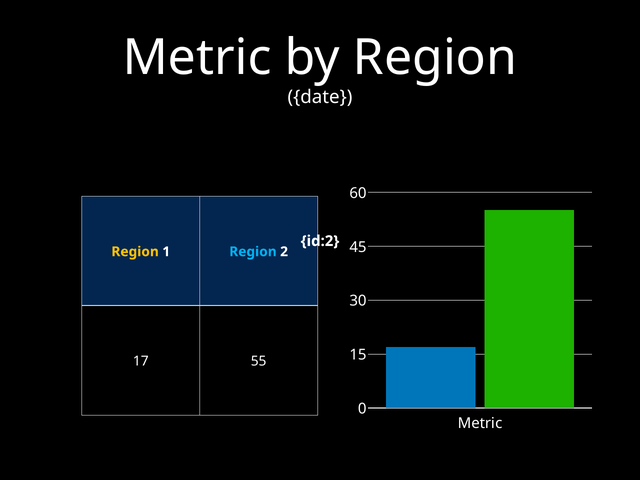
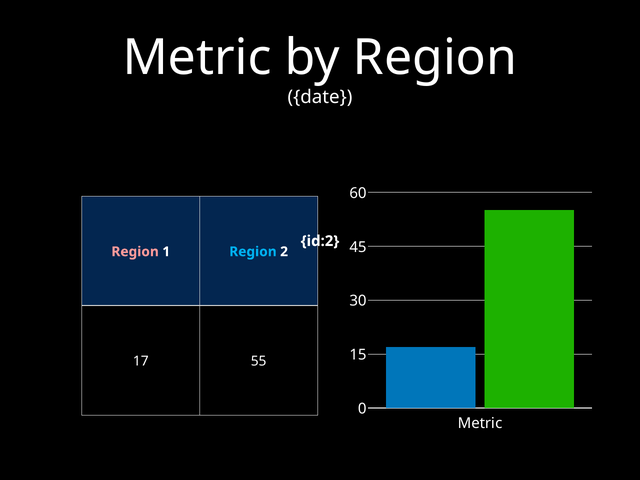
Region colour: yellow -> pink (135, 252)
